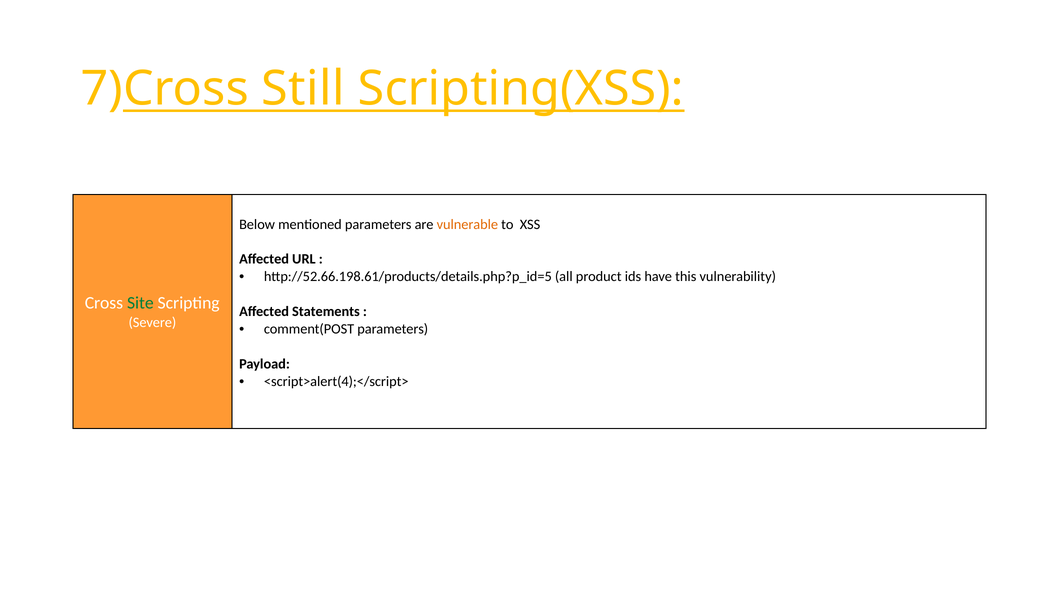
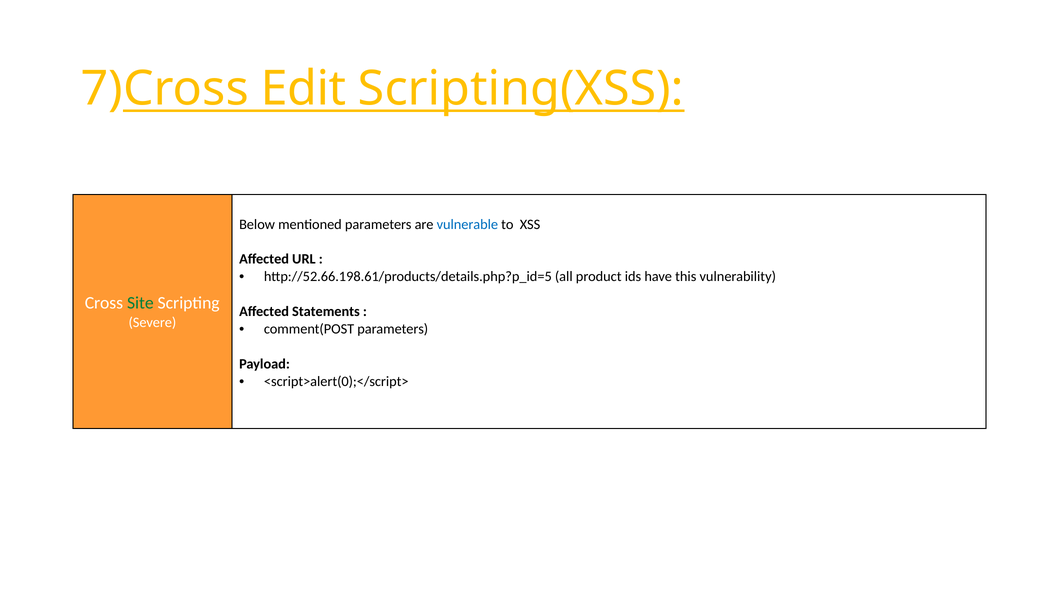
Still: Still -> Edit (304, 89)
vulnerable colour: orange -> blue (467, 225)
<script>alert(4);</script>: <script>alert(4);</script> -> <script>alert(0);</script> (336, 382)
